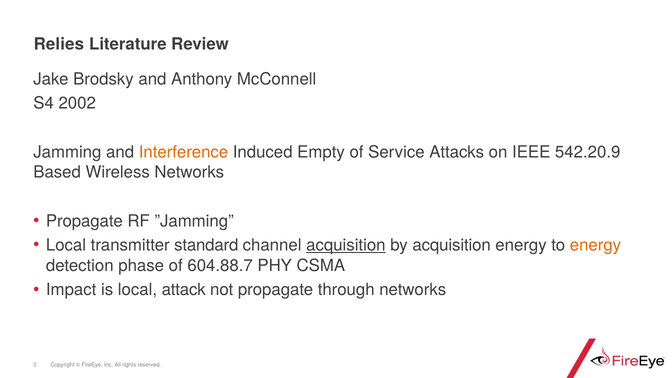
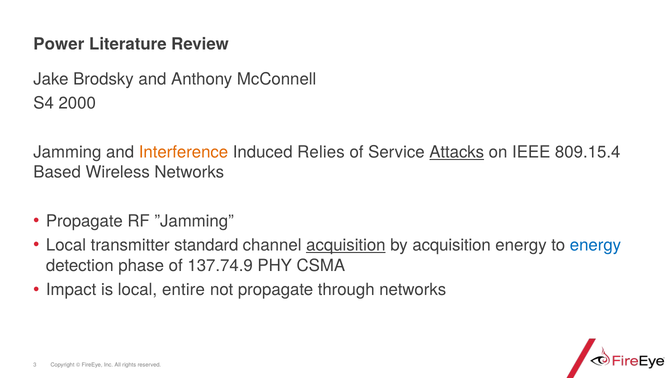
Relies: Relies -> Power (59, 44)
2002: 2002 -> 2000 (77, 103)
Empty: Empty -> Relies (321, 152)
Attacks underline: none -> present (457, 152)
542.20.9: 542.20.9 -> 809.15.4 (588, 152)
energy colour: orange -> blue (595, 245)
604.88.7: 604.88.7 -> 137.74.9 (220, 266)
attack: attack -> entire (183, 290)
